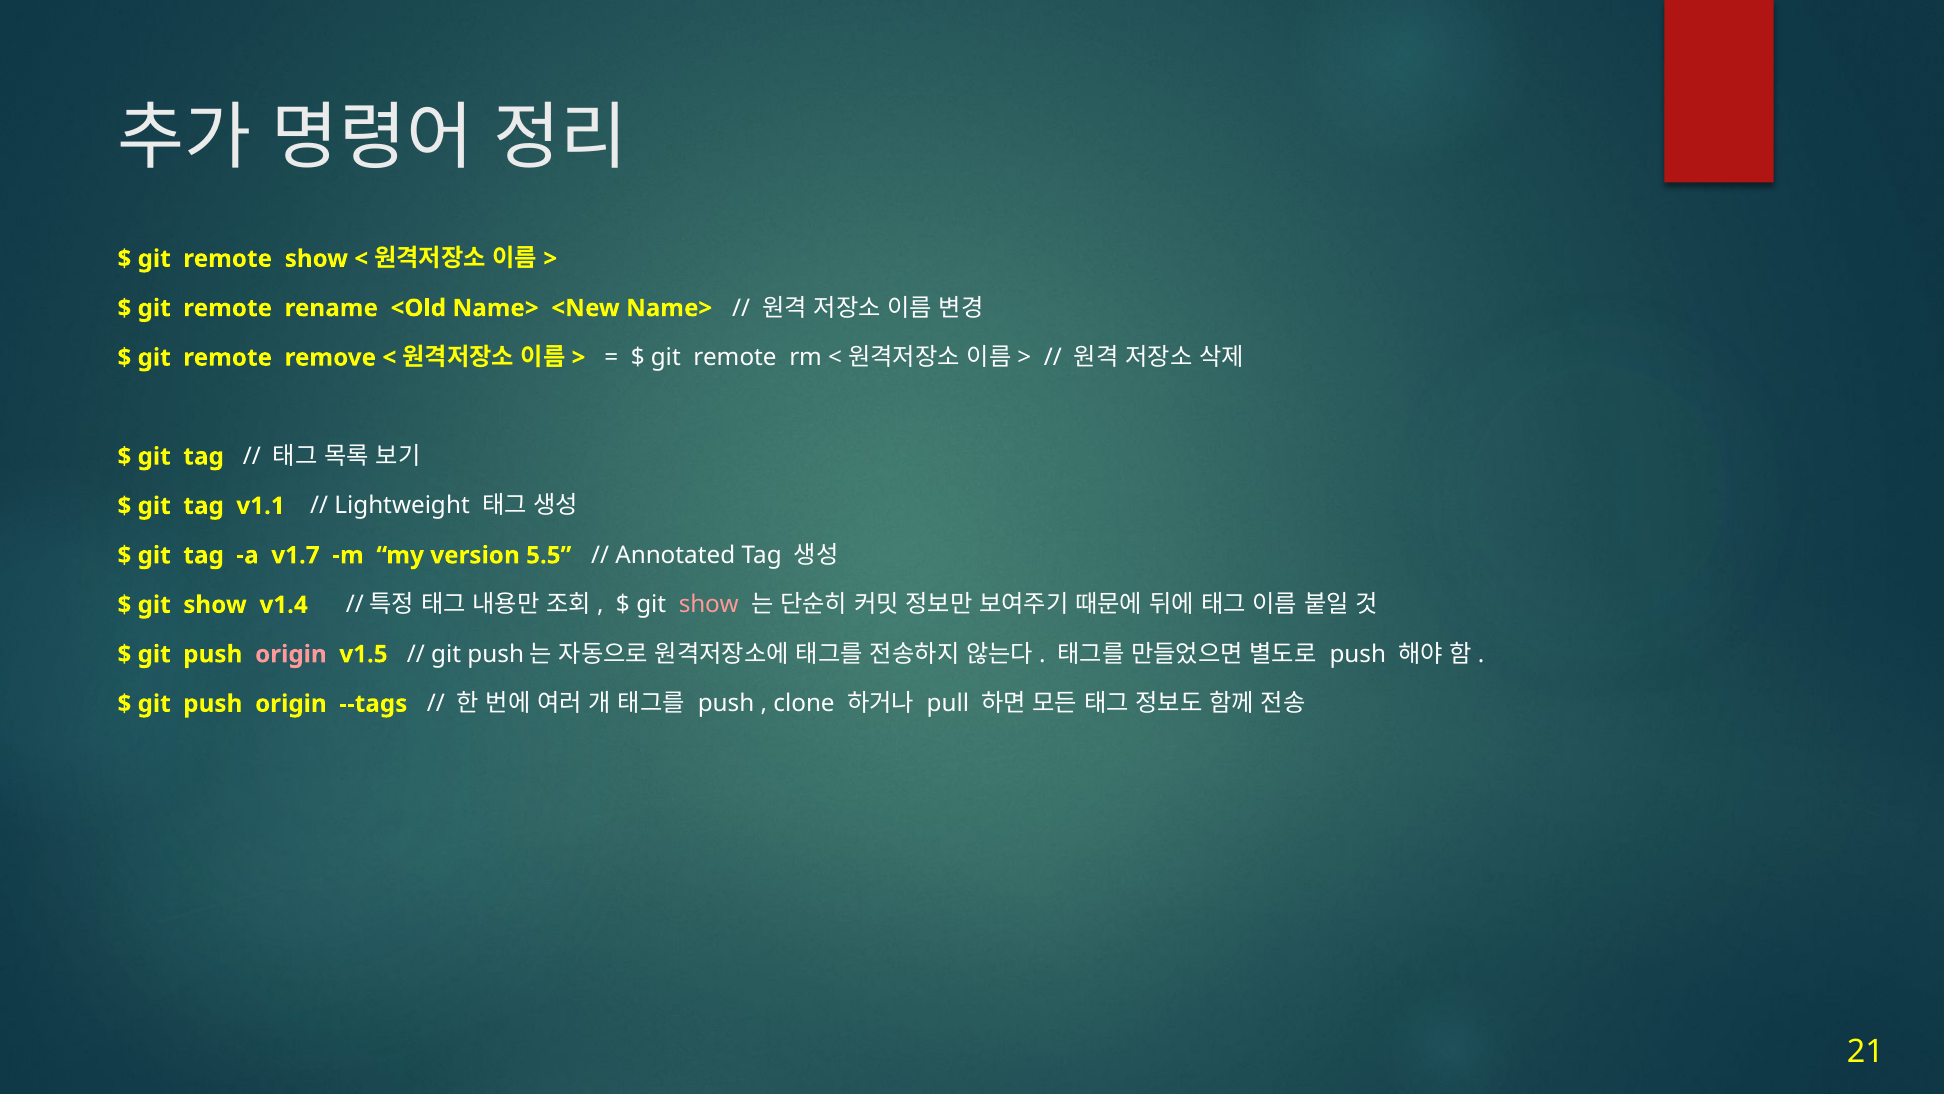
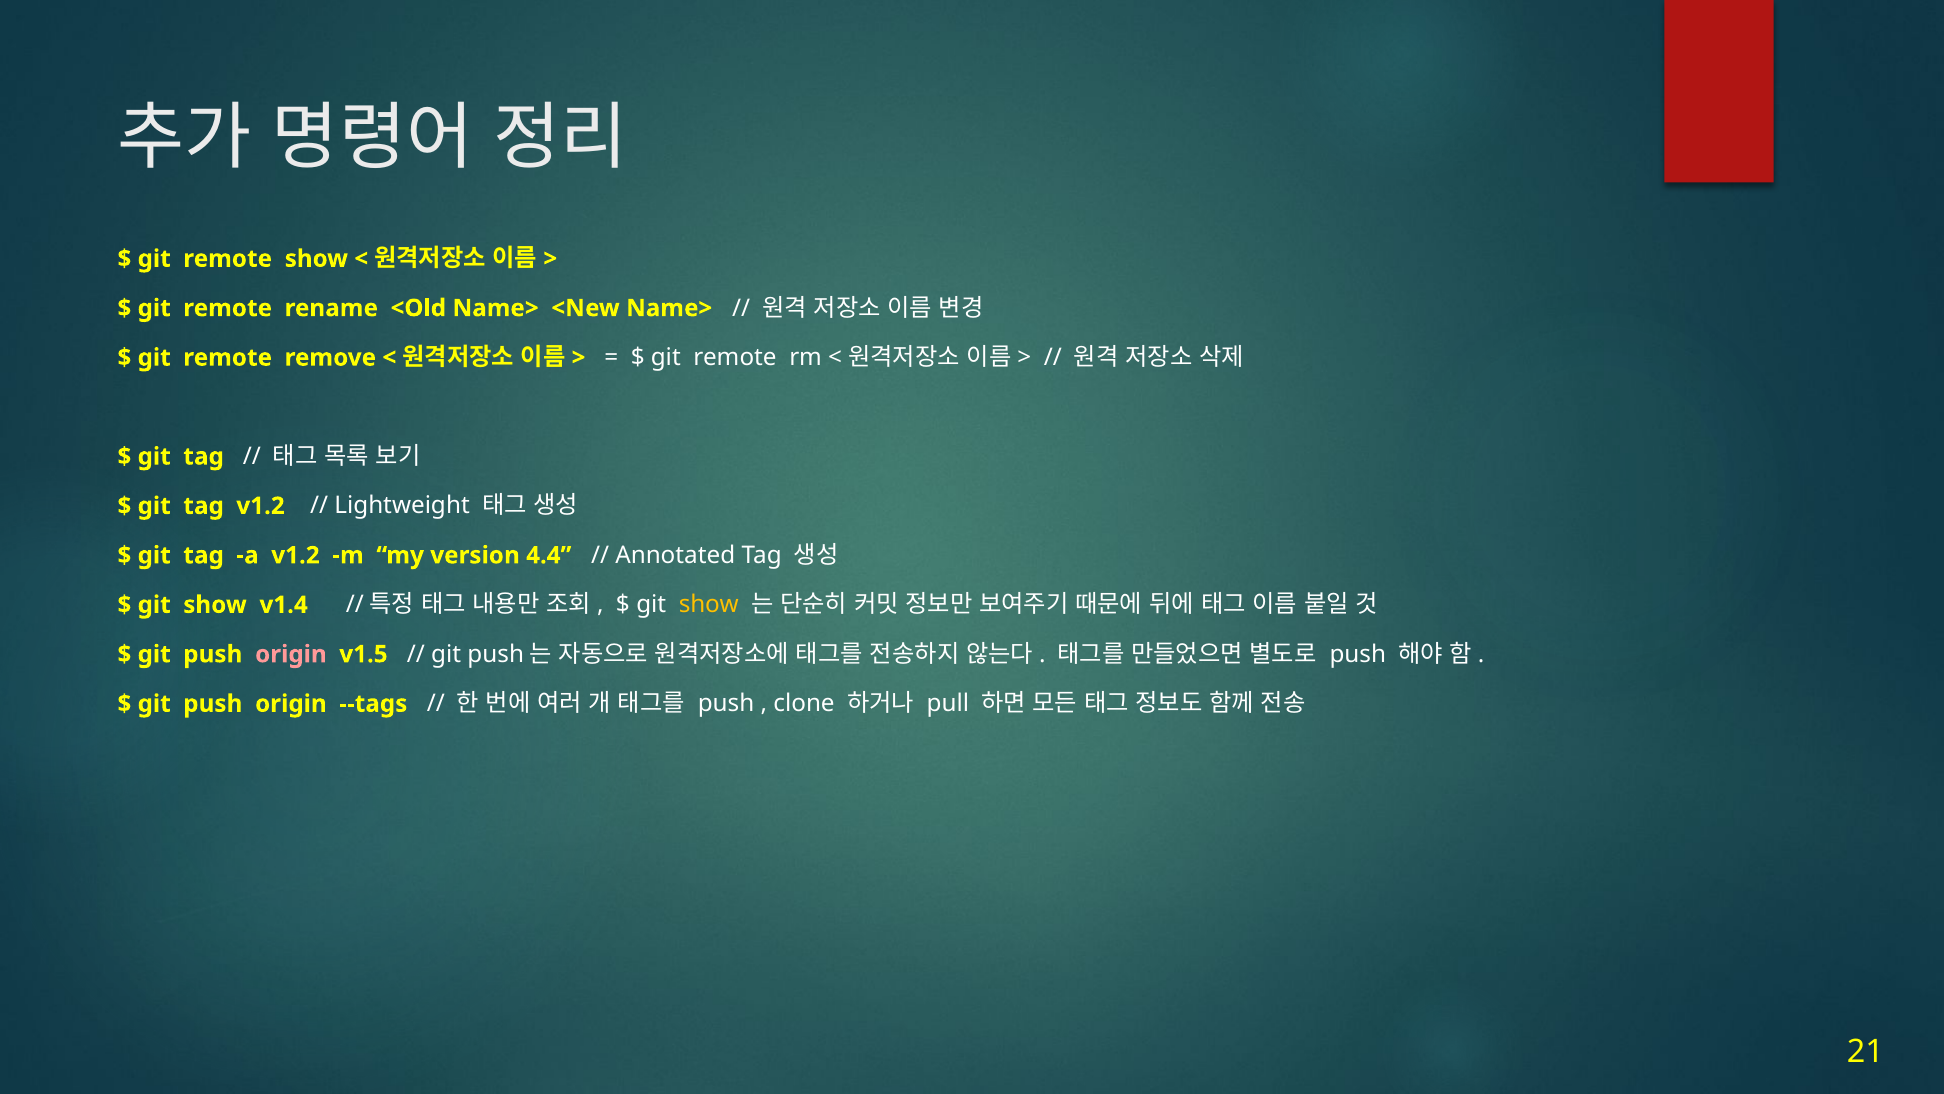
tag v1.1: v1.1 -> v1.2 (261, 506)
a v1.7: v1.7 -> v1.2 (295, 555)
5.5: 5.5 -> 4.4 (549, 555)
show colour: pink -> yellow (709, 605)
